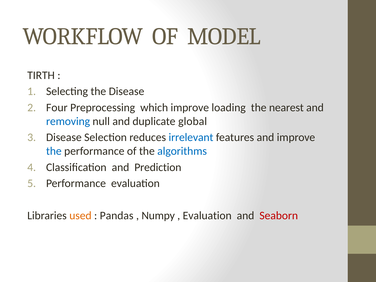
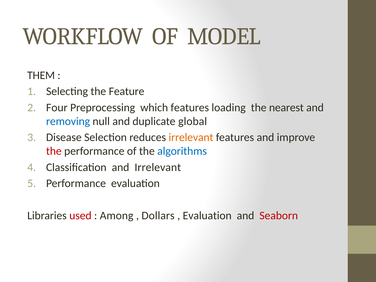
TIRTH: TIRTH -> THEM (41, 75)
the Disease: Disease -> Feature (127, 91)
which improve: improve -> features (190, 108)
irrelevant colour: blue -> orange (191, 137)
the colour: blue -> red (54, 151)
and Prediction: Prediction -> Irrelevant (158, 167)
used colour: orange -> red (80, 215)
Pandas: Pandas -> Among (117, 215)
Numpy: Numpy -> Dollars (158, 215)
